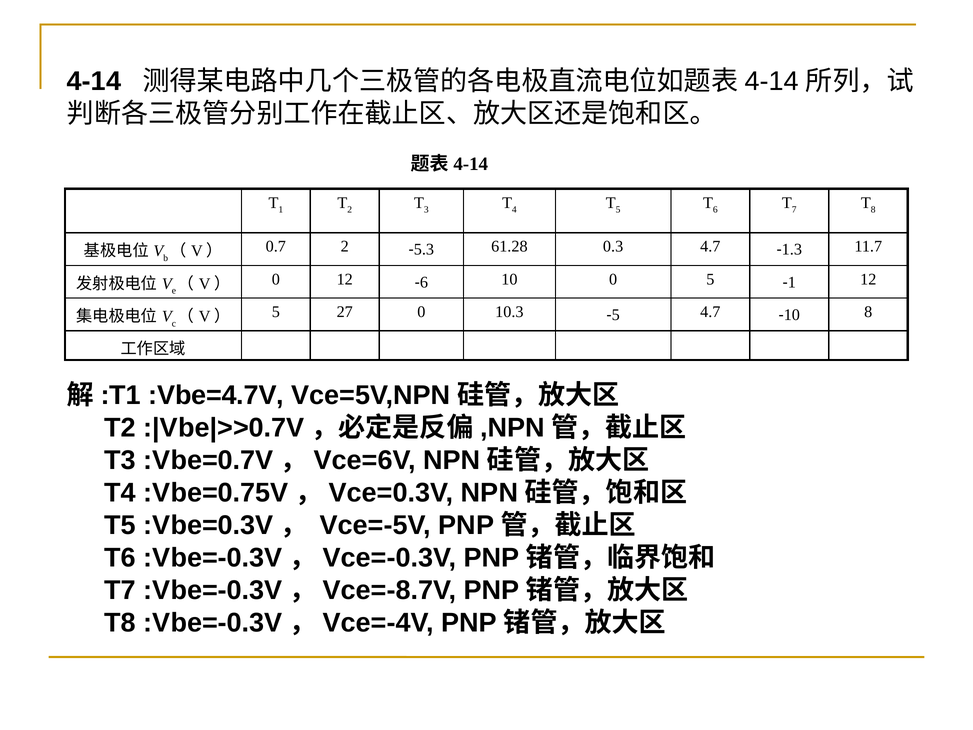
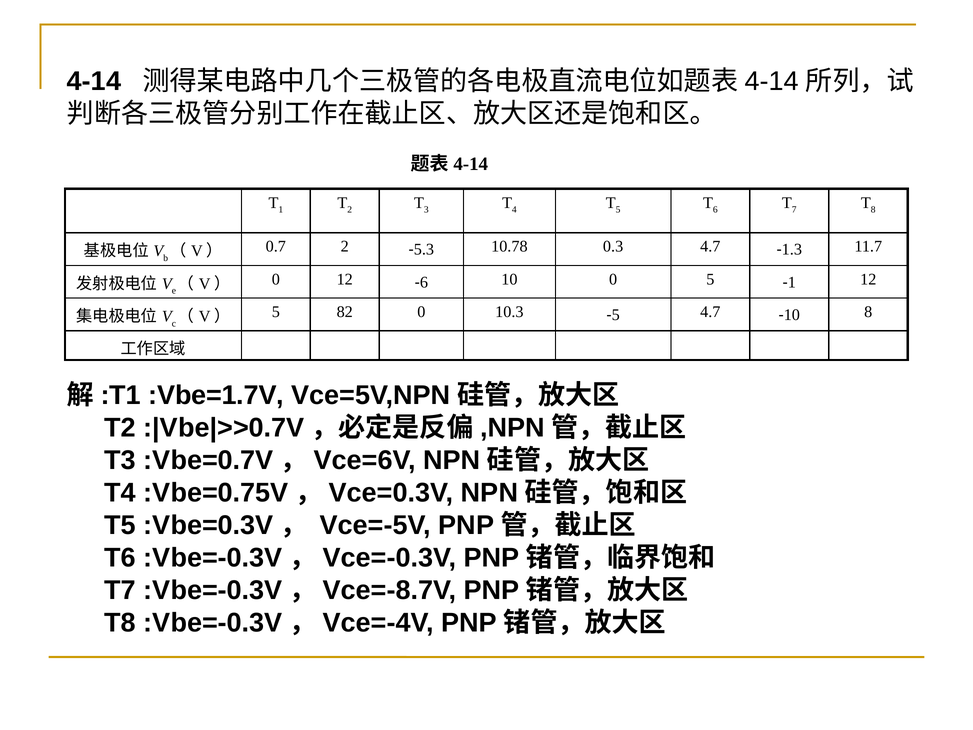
61.28: 61.28 -> 10.78 (509, 247)
27: 27 -> 82 (345, 312)
:Vbe=4.7V: :Vbe=4.7V -> :Vbe=1.7V (216, 395)
